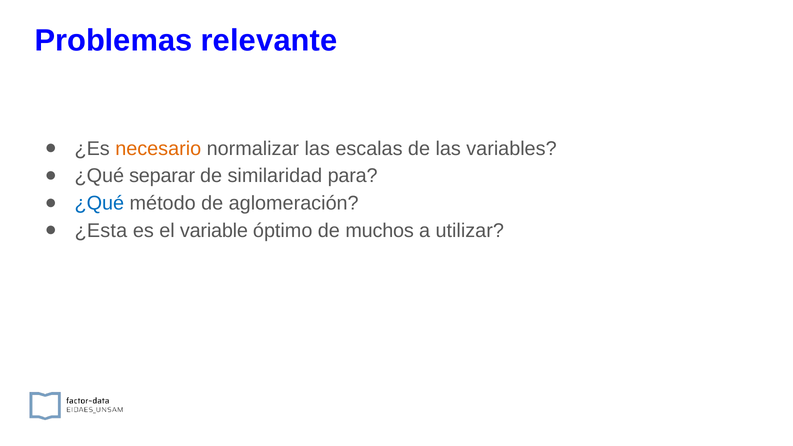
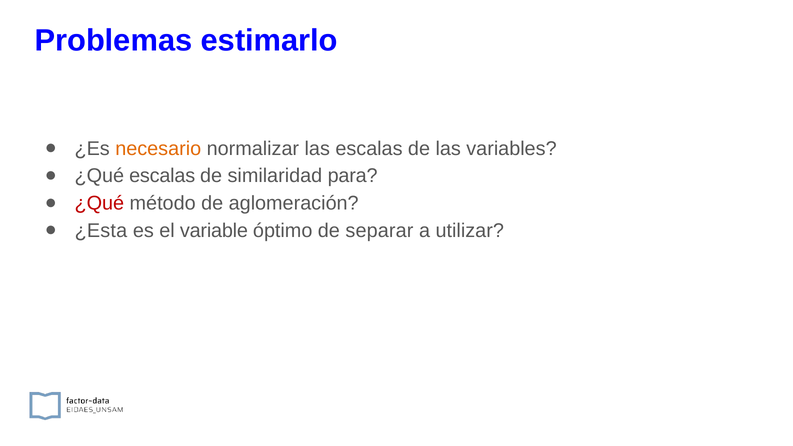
relevante: relevante -> estimarlo (269, 41)
¿Qué separar: separar -> escalas (162, 176)
¿Qué colour: blue -> red (99, 203)
muchos: muchos -> separar (379, 231)
